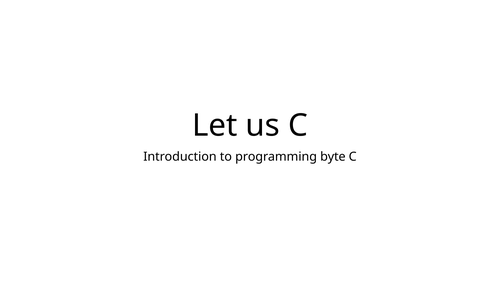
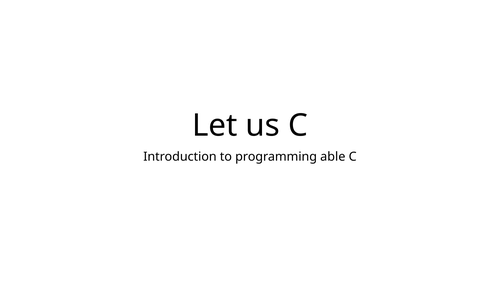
byte: byte -> able (333, 157)
